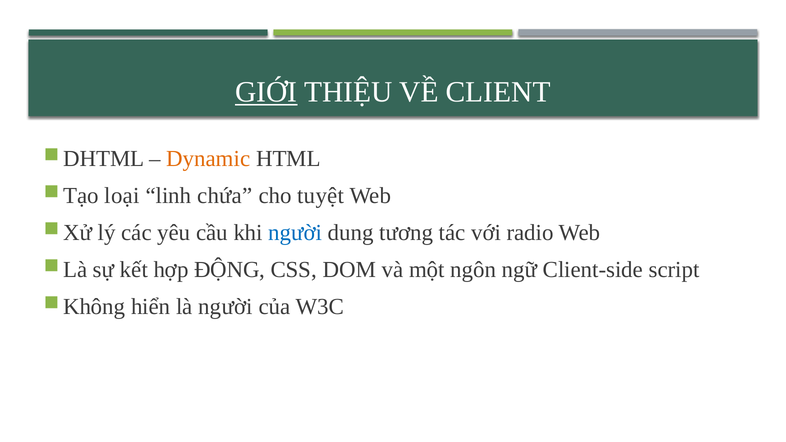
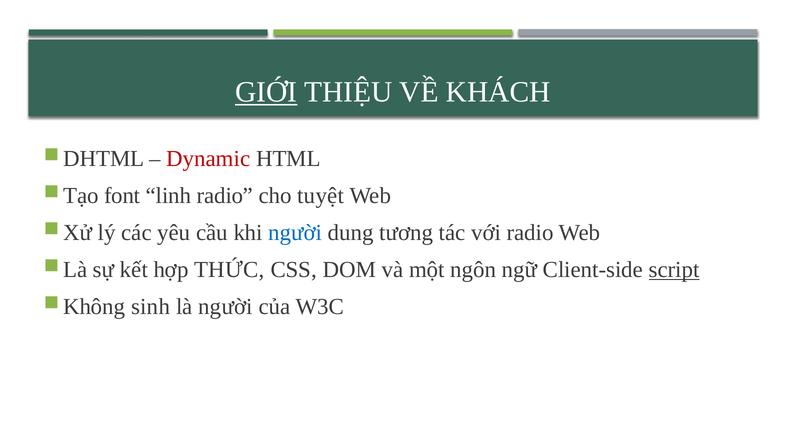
CLIENT: CLIENT -> KHÁCH (498, 92)
Dynamic colour: orange -> red (208, 159)
loại: loại -> font (122, 196)
linh chứa: chứa -> radio (225, 196)
ĐỘNG: ĐỘNG -> THỨC (229, 270)
script underline: none -> present (674, 270)
hiển: hiển -> sinh (151, 307)
